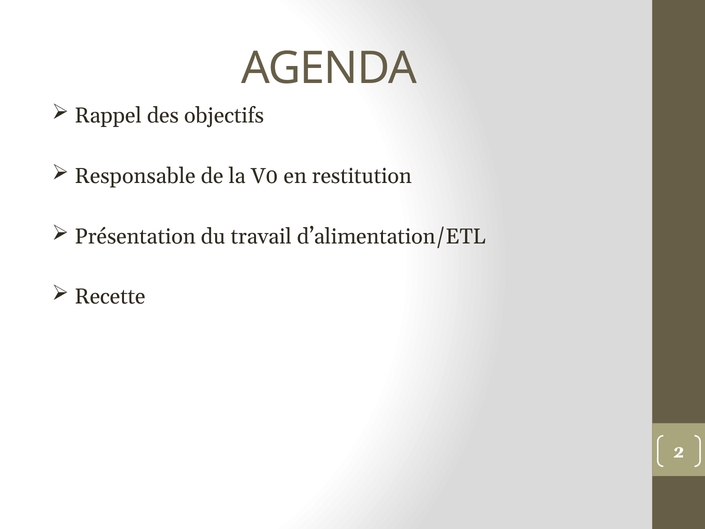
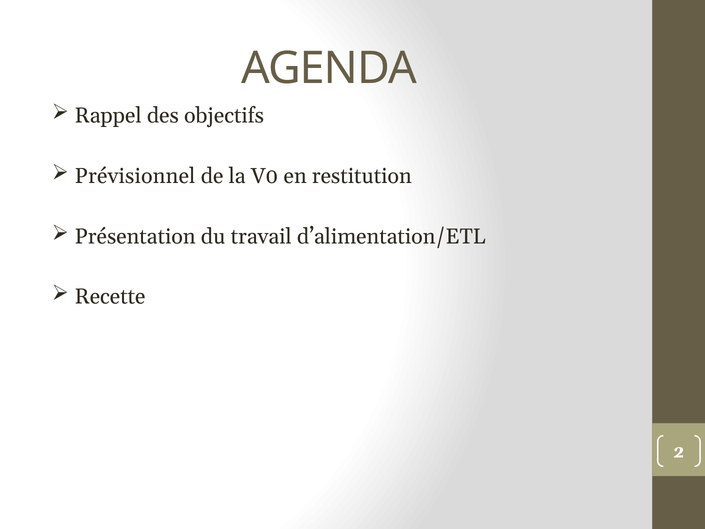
Responsable: Responsable -> Prévisionnel (135, 176)
